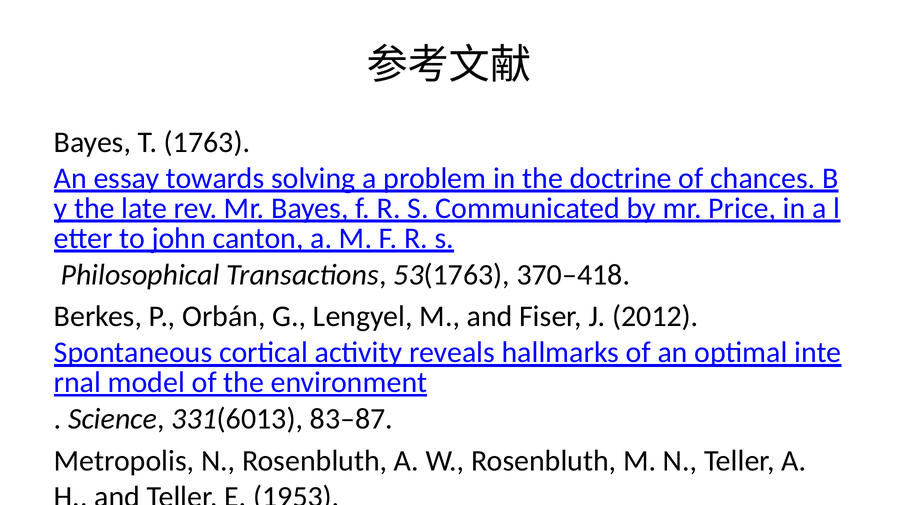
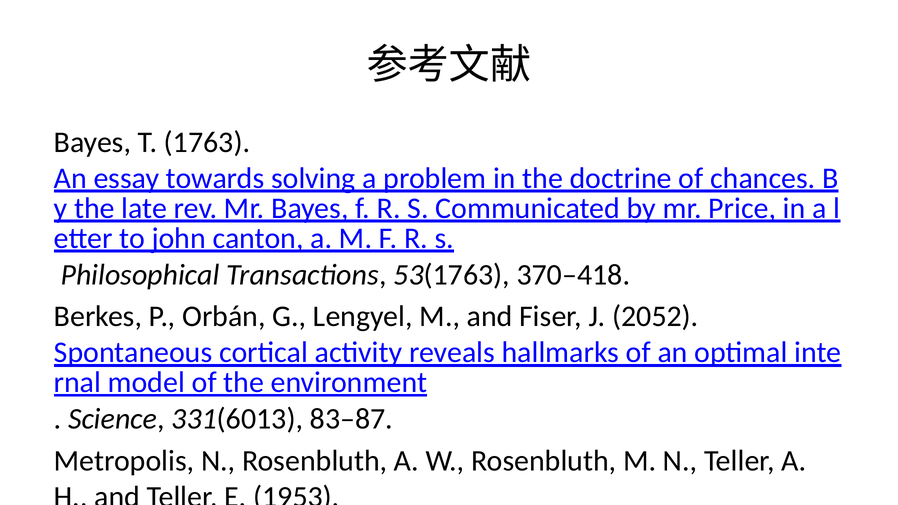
2012: 2012 -> 2052 (655, 317)
